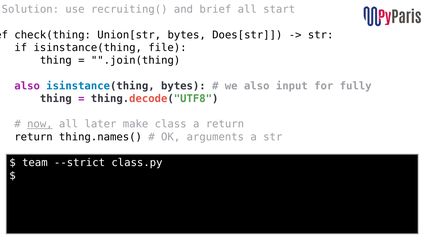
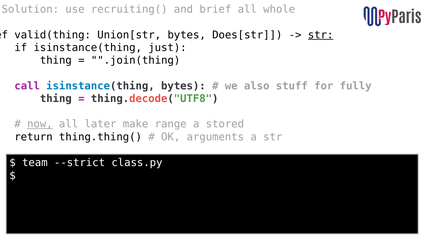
start: start -> whole (279, 9)
check(thing: check(thing -> valid(thing (53, 35)
str underline: none -> present (321, 35)
file: file -> just (167, 48)
also: also -> call (27, 86)
input: input -> stuff (292, 86)
class: class -> range (171, 124)
a return: return -> stored (225, 124)
thing.names(: thing.names( -> thing.thing( (100, 137)
